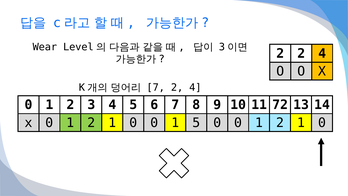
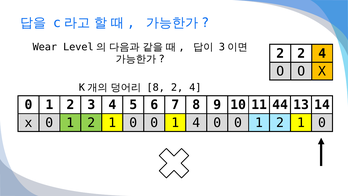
7: 7 -> 8 (156, 87)
72: 72 -> 44 (280, 105)
1 5: 5 -> 4 (196, 123)
